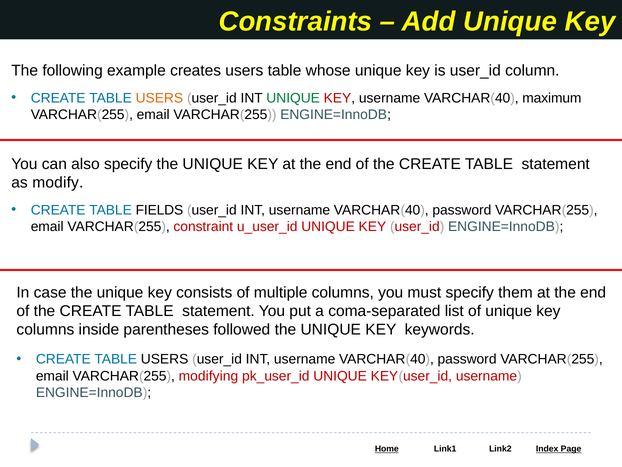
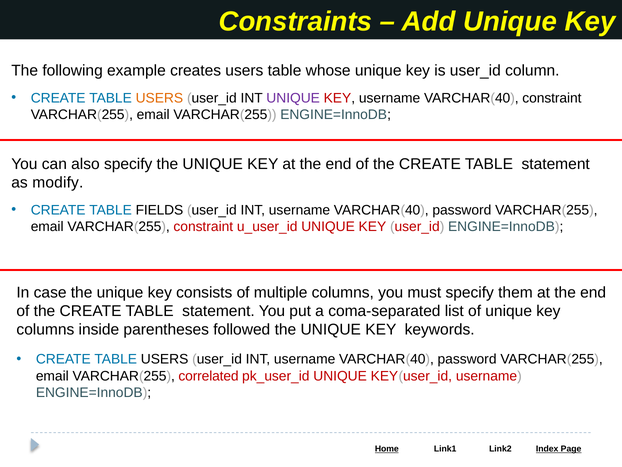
UNIQUE colour: green -> purple (293, 98)
VARCHAR(40 maximum: maximum -> constraint (552, 98)
modifying: modifying -> correlated (209, 376)
